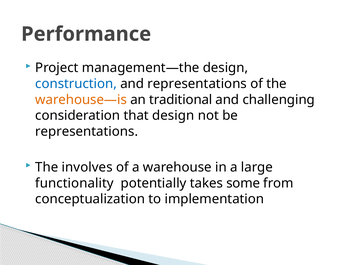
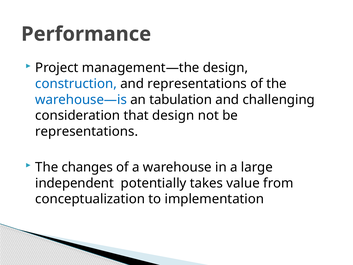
warehouse—is colour: orange -> blue (81, 100)
traditional: traditional -> tabulation (181, 100)
involves: involves -> changes (87, 167)
functionality: functionality -> independent (75, 183)
some: some -> value (243, 183)
